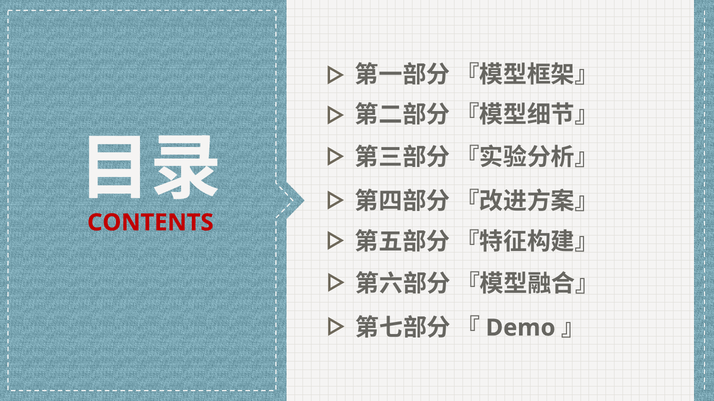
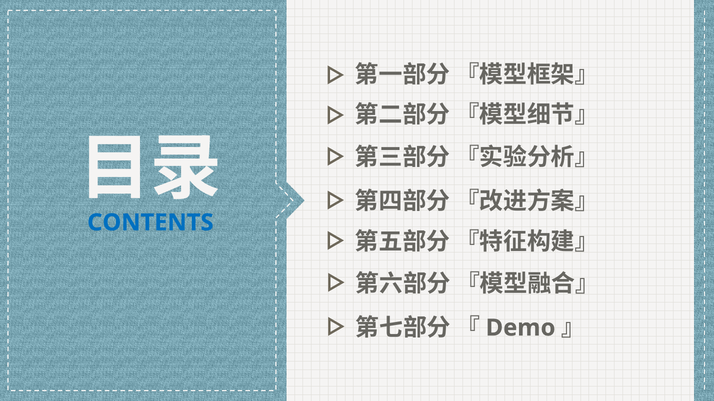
CONTENTS colour: red -> blue (150, 223)
